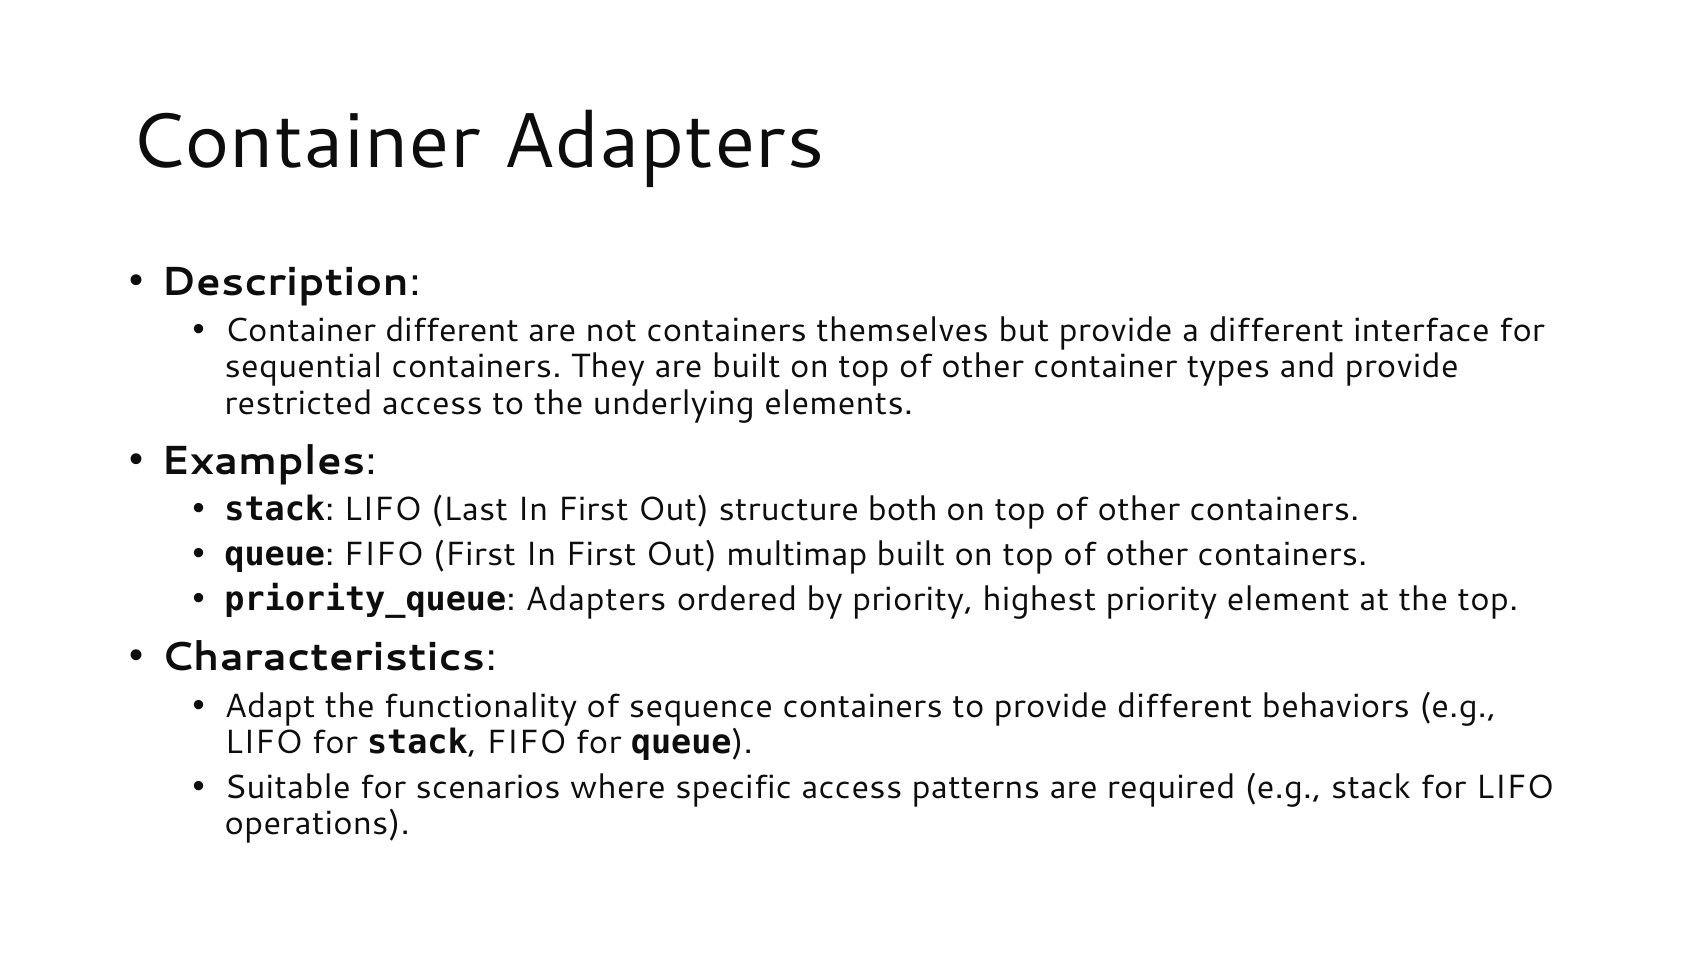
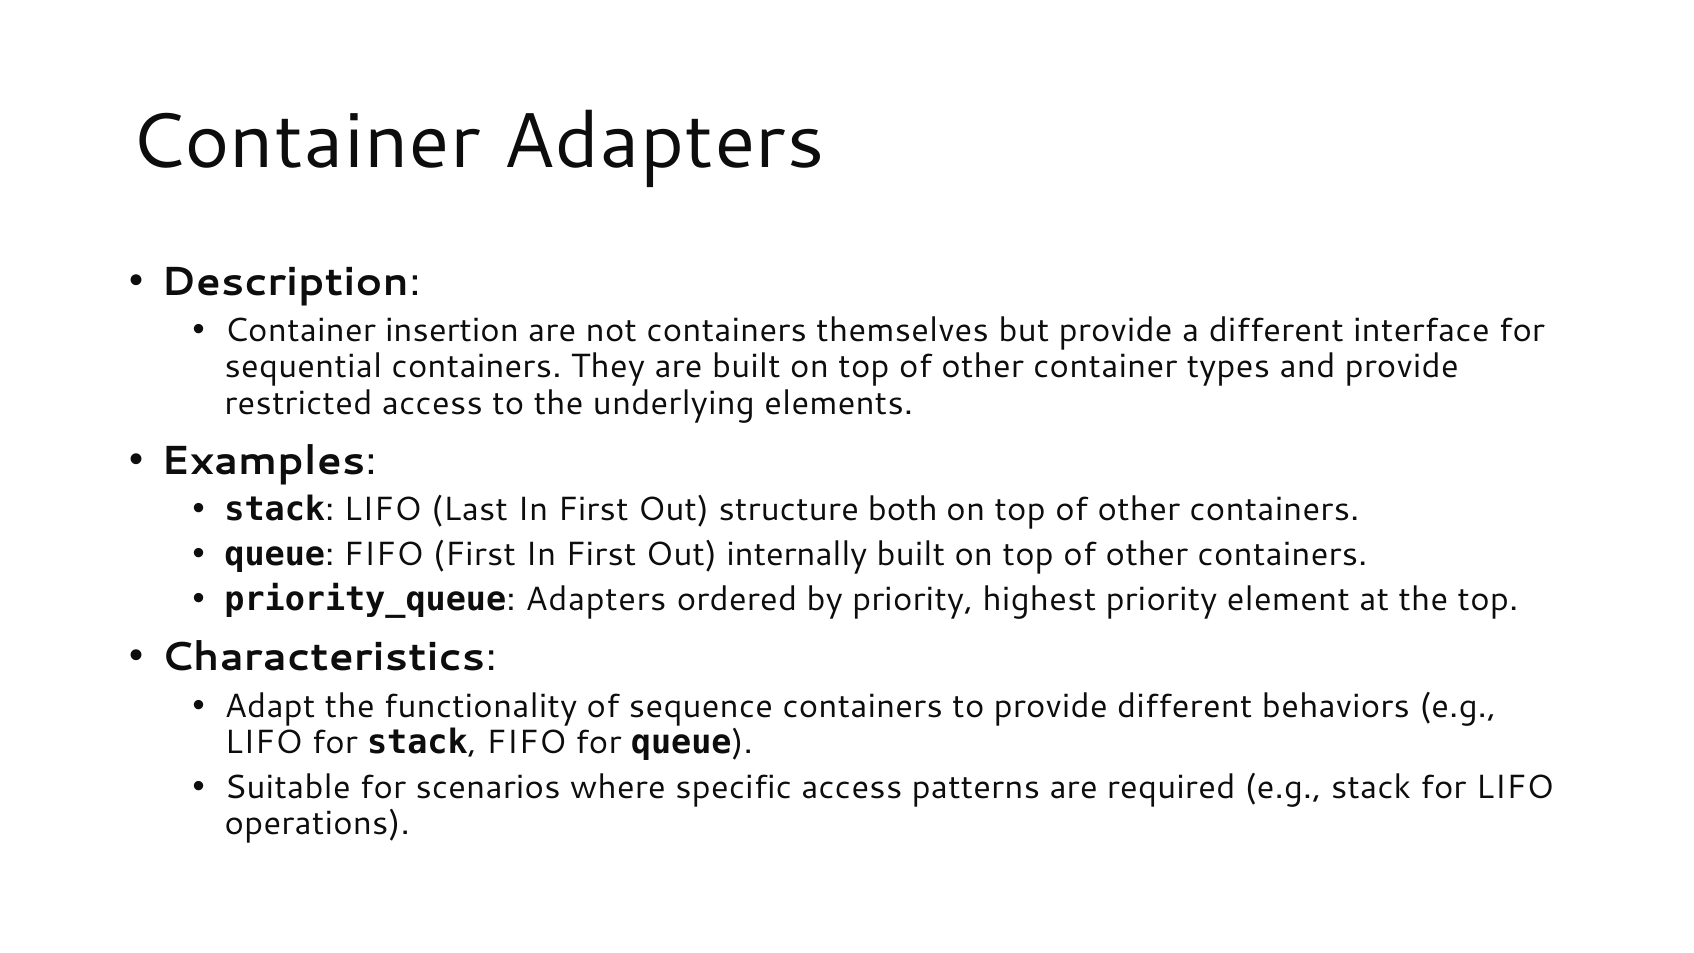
Container different: different -> insertion (452, 331)
multimap: multimap -> internally (797, 554)
